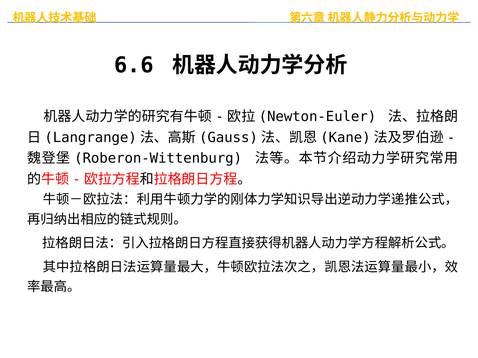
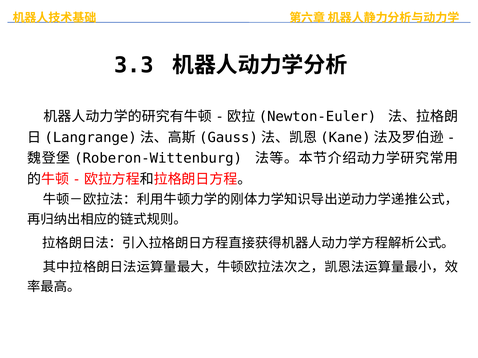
6.6: 6.6 -> 3.3 (134, 65)
